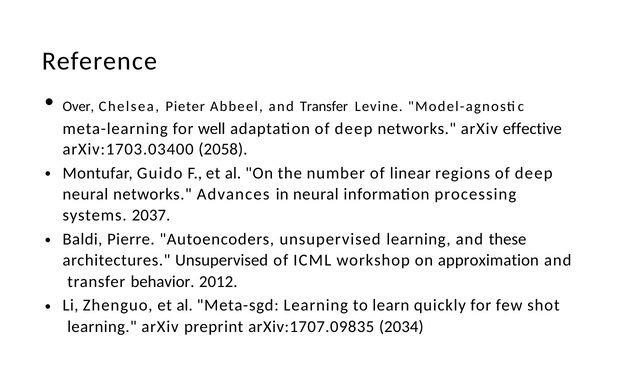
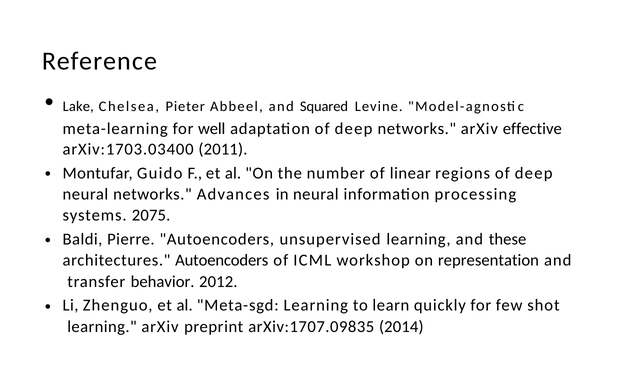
Over: Over -> Lake (78, 107)
Abbeel and Transfer: Transfer -> Squared (324, 107)
2058: 2058 -> 2011 (223, 149)
2037: 2037 -> 2075 (151, 215)
architectures Unsupervised: Unsupervised -> Autoencoders (222, 260)
approximation: approximation -> representation (488, 260)
2034: 2034 -> 2014 (401, 326)
